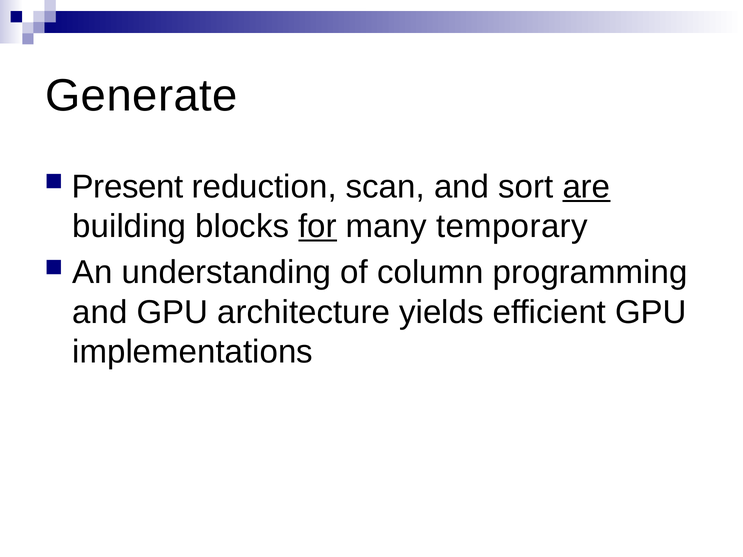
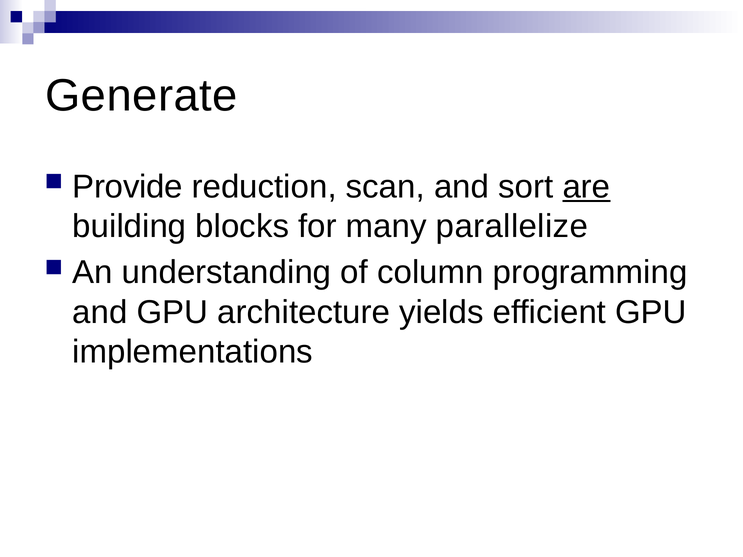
Present: Present -> Provide (128, 187)
for underline: present -> none (318, 226)
temporary: temporary -> parallelize (512, 226)
